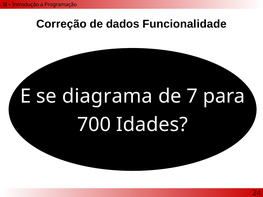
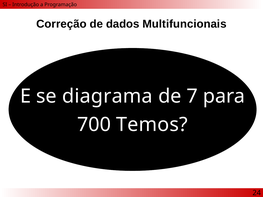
Funcionalidade: Funcionalidade -> Multifuncionais (184, 24)
Idades: Idades -> Temos (152, 125)
